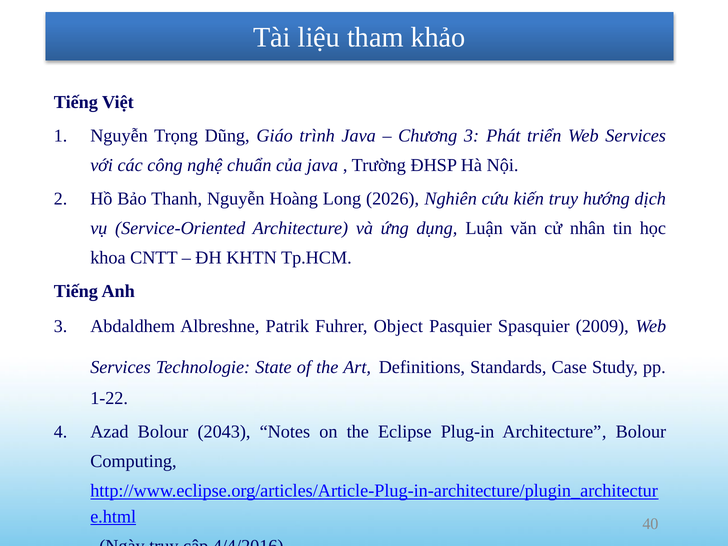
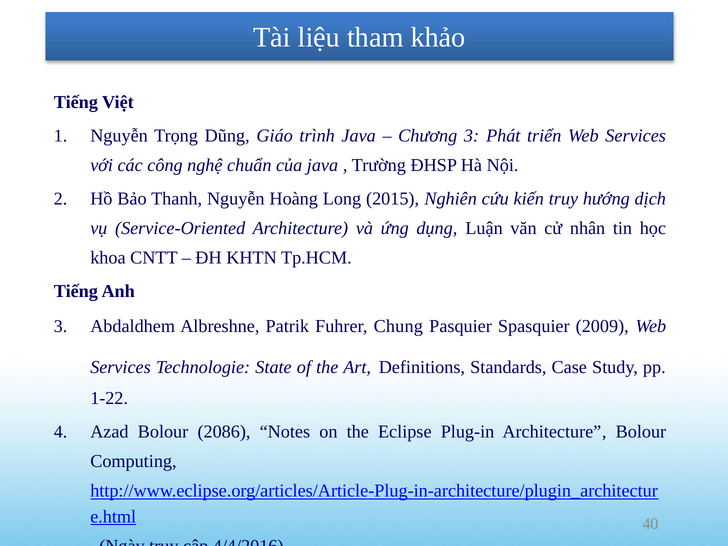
2026: 2026 -> 2015 (393, 199)
Object: Object -> Chung (398, 326)
2043: 2043 -> 2086 (224, 432)
